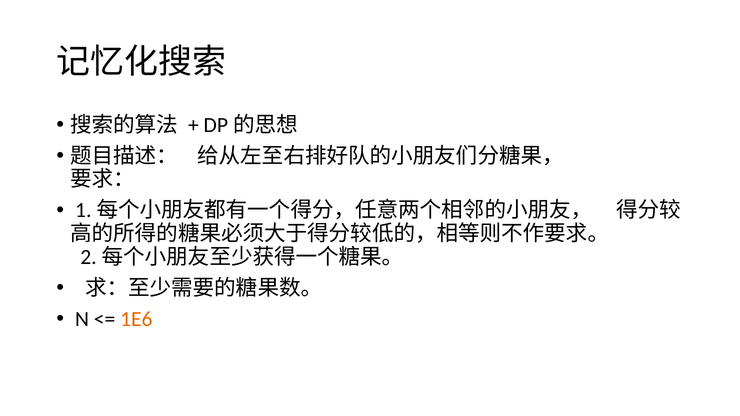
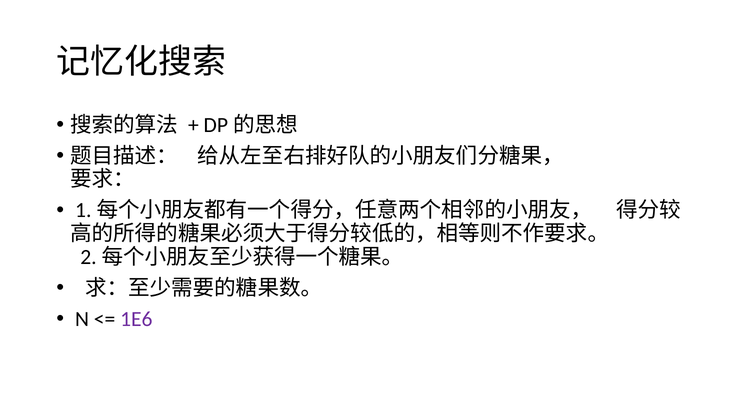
1E6 colour: orange -> purple (136, 319)
